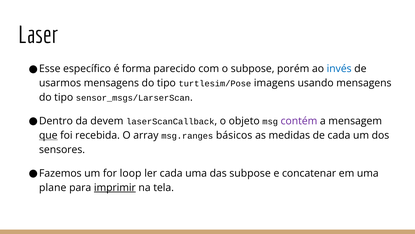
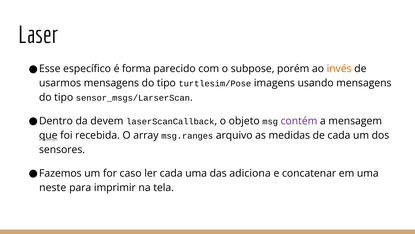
invés colour: blue -> orange (339, 69)
básicos: básicos -> arquivo (234, 135)
loop: loop -> caso (131, 173)
das subpose: subpose -> adiciona (250, 173)
plane: plane -> neste (53, 187)
imprimir underline: present -> none (115, 187)
